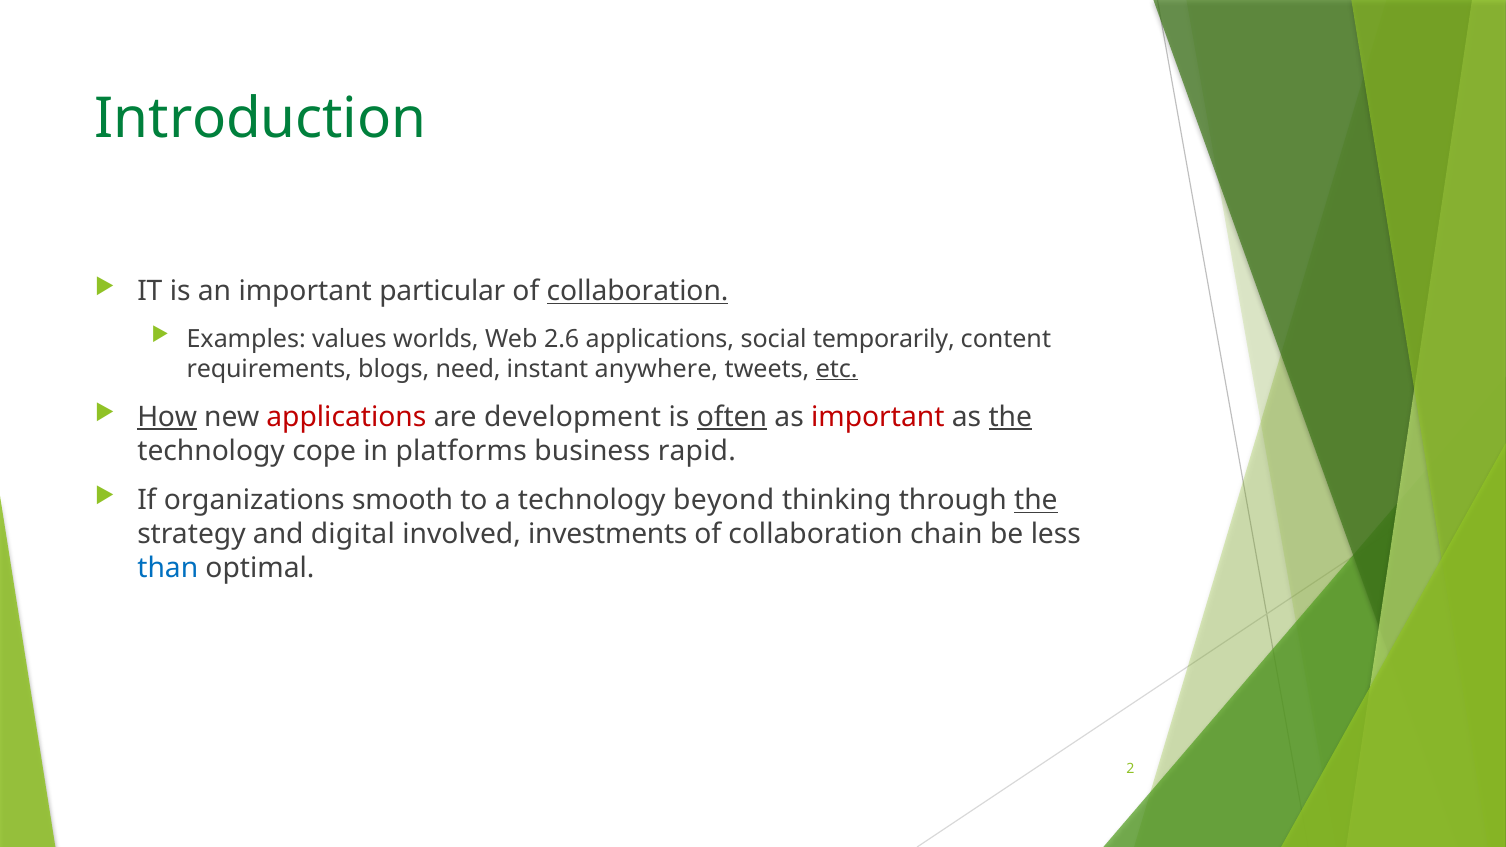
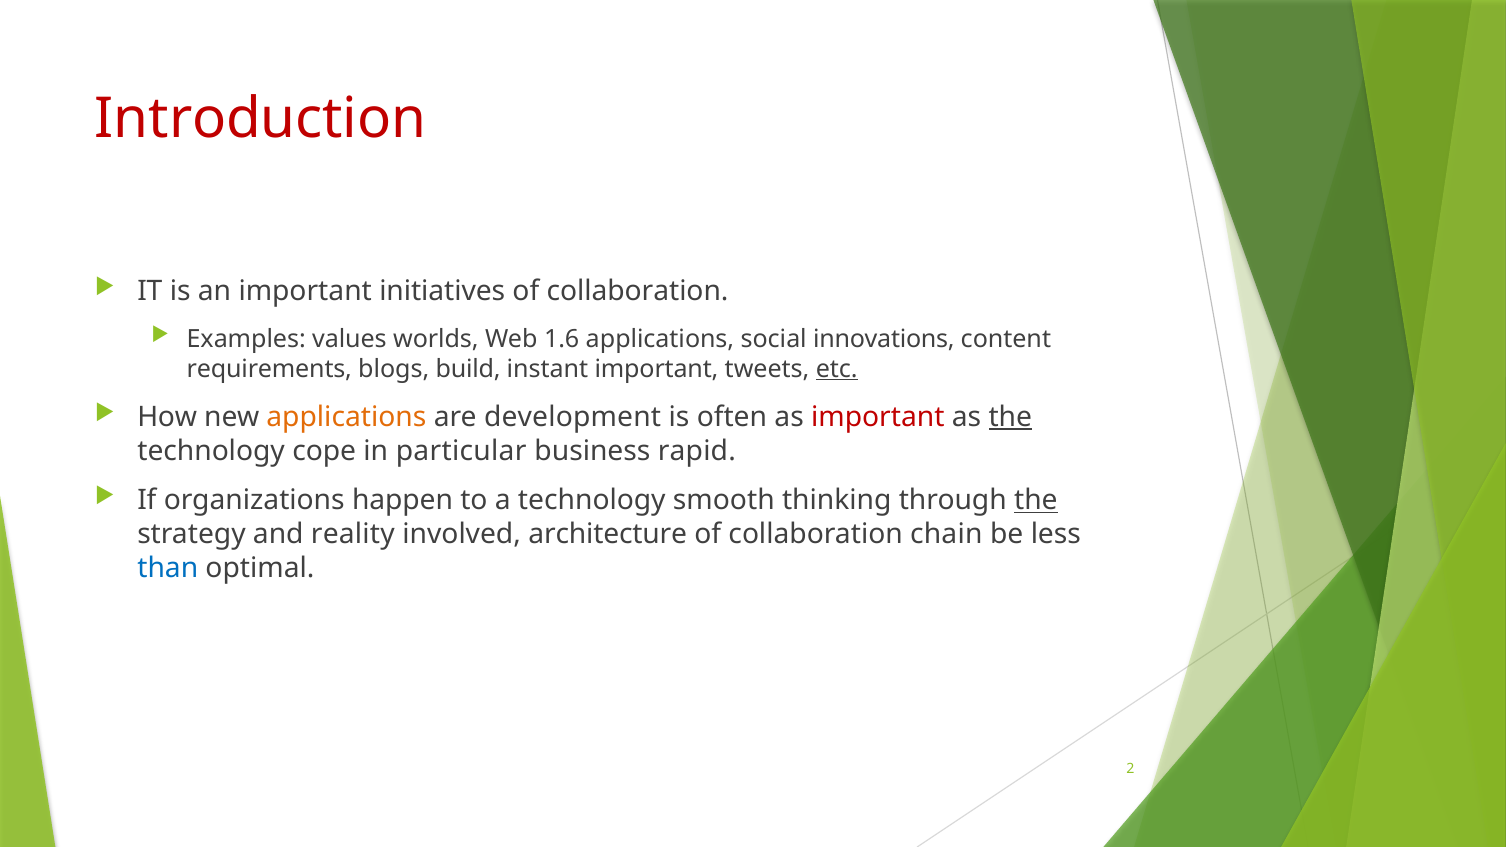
Introduction colour: green -> red (261, 119)
particular: particular -> initiatives (442, 291)
collaboration underline: present -> none (638, 291)
2.6: 2.6 -> 1.6 (562, 339)
temporarily: temporarily -> innovations (884, 339)
need: need -> build (468, 369)
instant anywhere: anywhere -> important (657, 369)
How underline: present -> none (167, 417)
applications colour: red -> orange (346, 417)
often underline: present -> none (732, 417)
platforms: platforms -> particular (461, 451)
smooth: smooth -> happen (403, 500)
beyond: beyond -> smooth (724, 500)
digital: digital -> reality (353, 534)
investments: investments -> architecture (608, 534)
